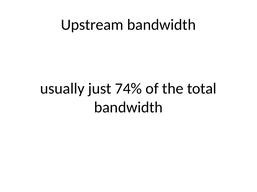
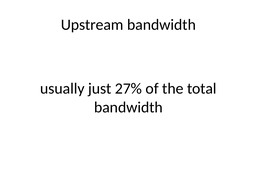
74%: 74% -> 27% (128, 89)
